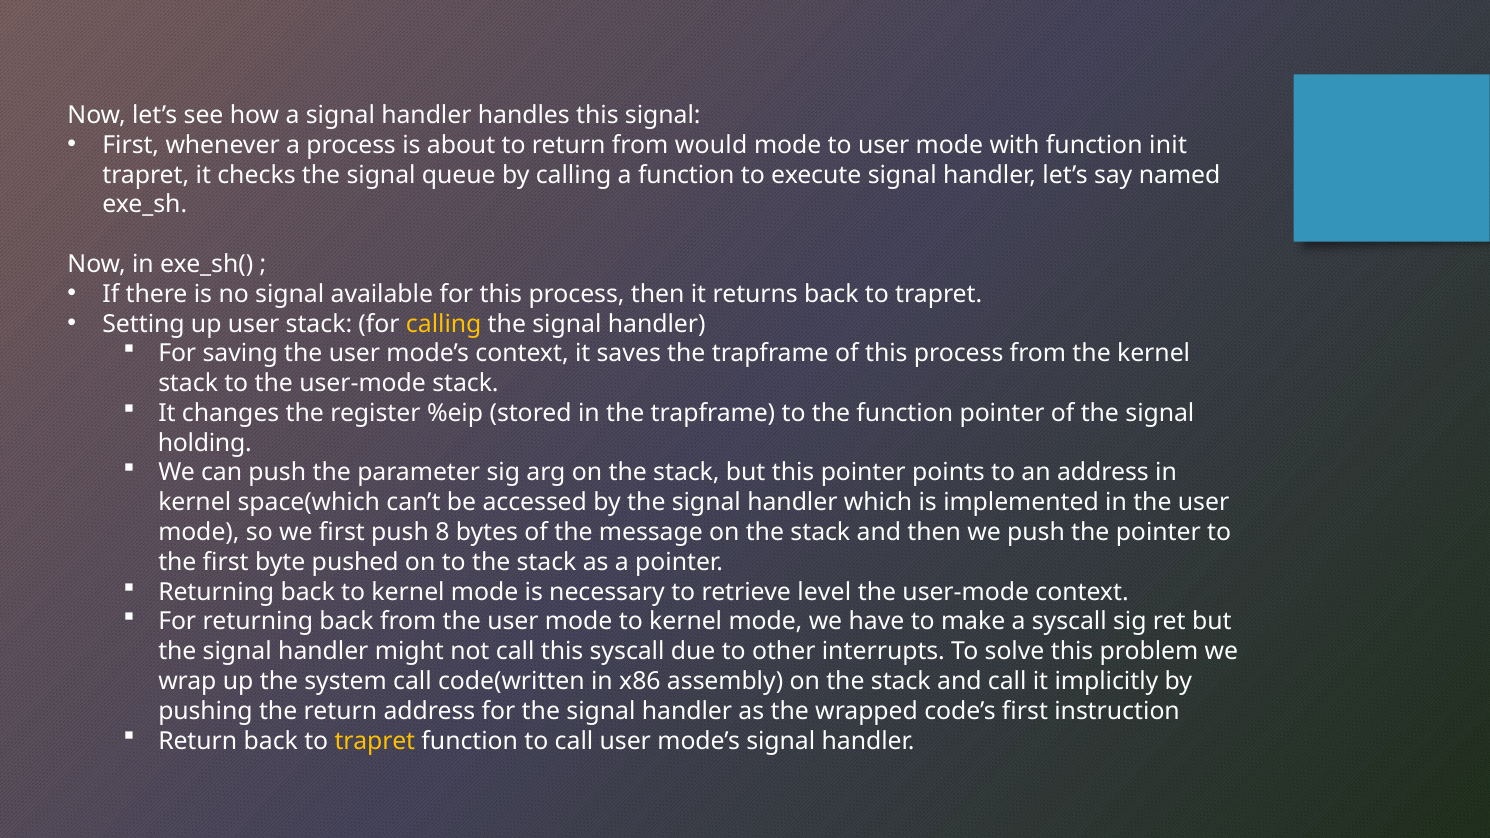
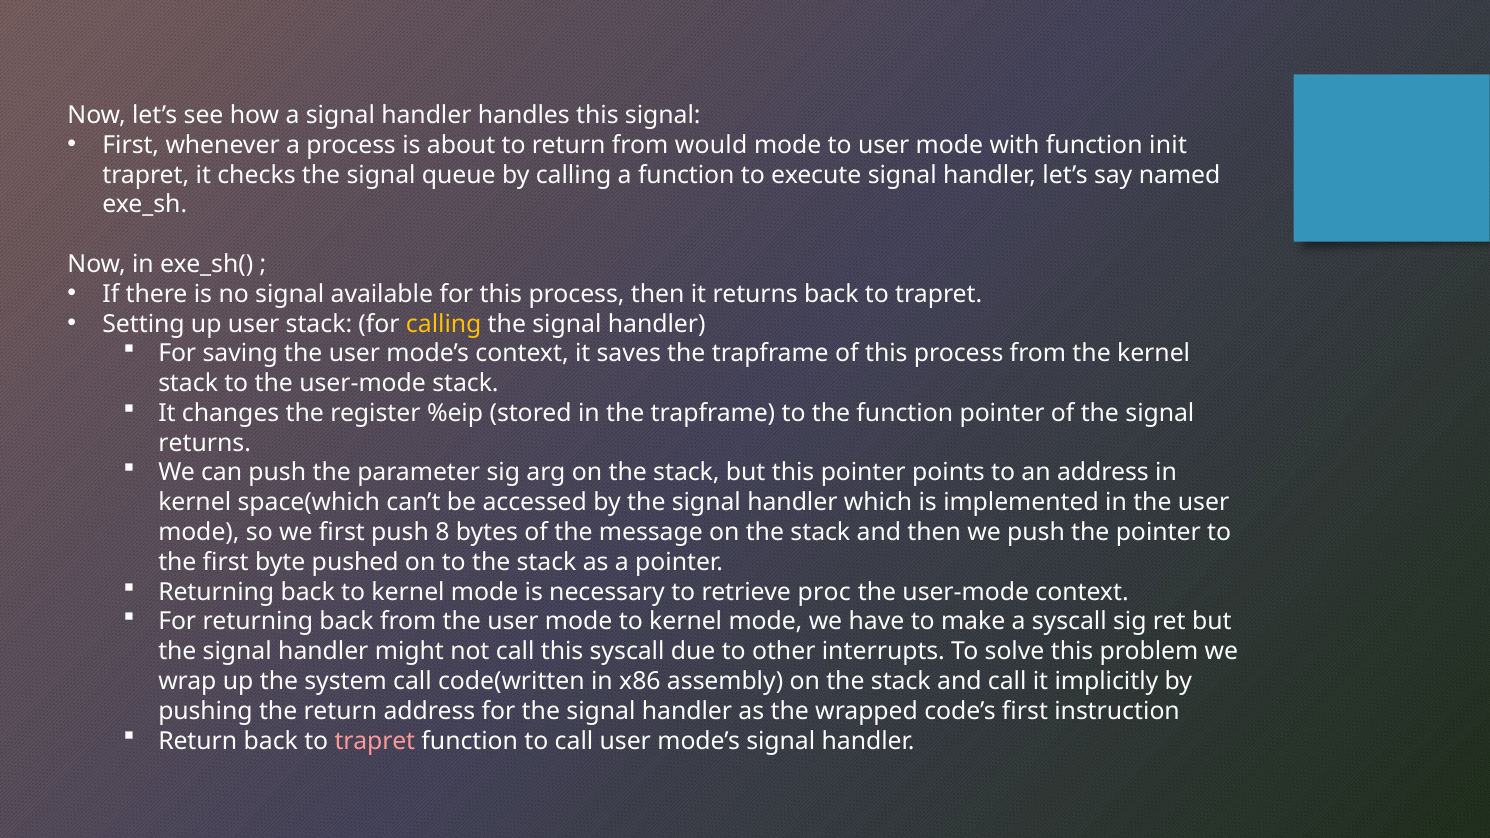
holding: holding -> returns (205, 443)
level: level -> proc (824, 592)
trapret colour: yellow -> pink (375, 741)
